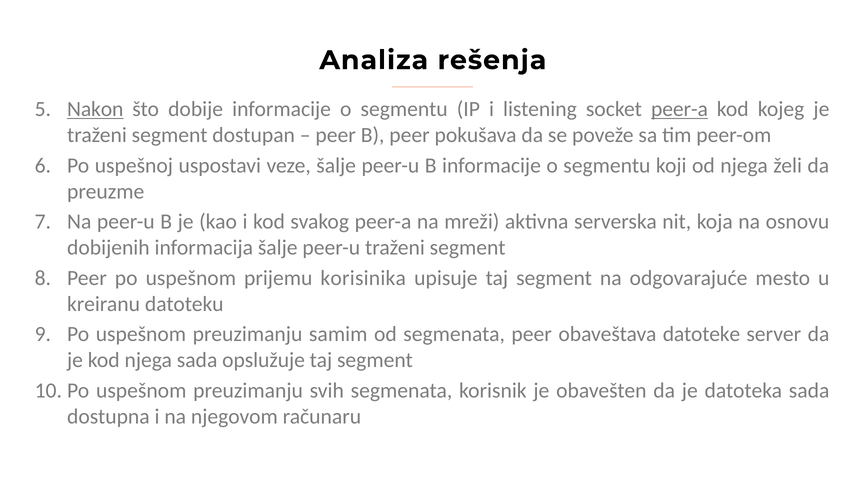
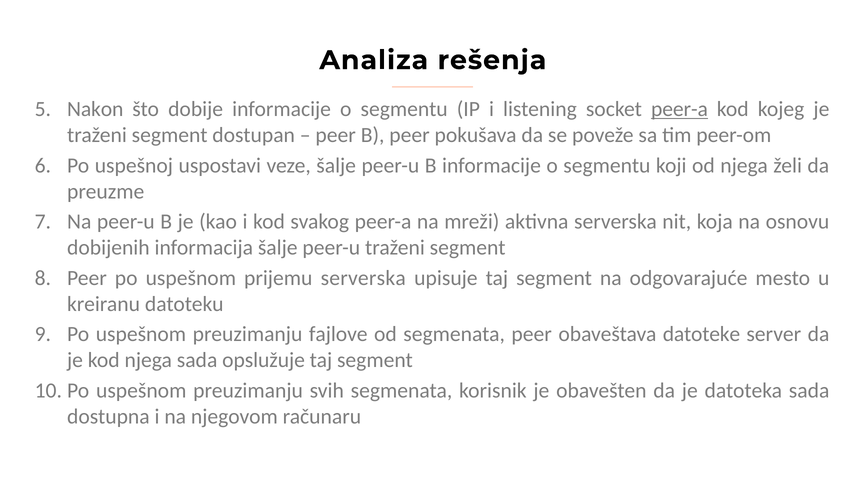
Nakon underline: present -> none (95, 109)
prijemu korisinika: korisinika -> serverska (363, 278)
samim: samim -> fajlove (338, 334)
